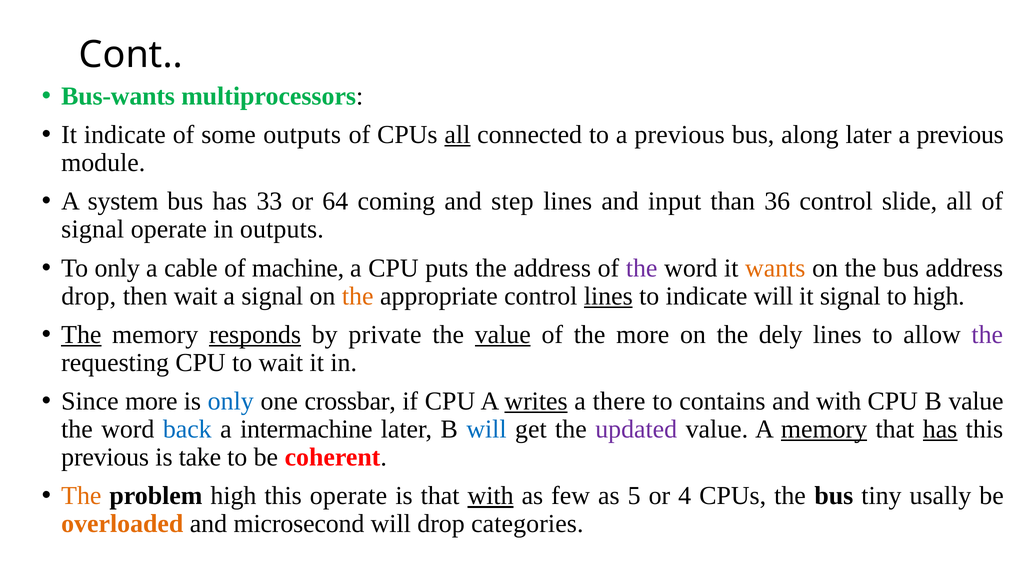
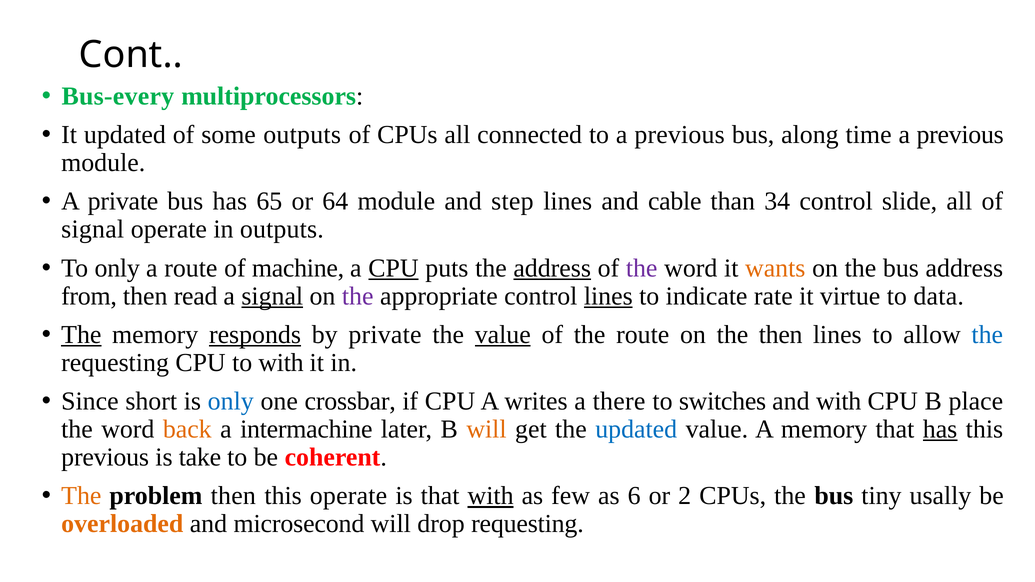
Bus-wants: Bus-wants -> Bus-every (118, 96)
It indicate: indicate -> updated (125, 135)
all underline: present -> none (457, 135)
along later: later -> time (869, 135)
A system: system -> private (123, 202)
33: 33 -> 65 (269, 202)
64 coming: coming -> module (396, 202)
input: input -> cable (675, 202)
36: 36 -> 34 (777, 202)
a cable: cable -> route (191, 268)
CPU underline: none -> present (393, 268)
address underline: none -> present (552, 268)
drop: drop -> from (89, 296)
then wait: wait -> read (196, 296)
signal underline: none -> present (272, 296)
the colour: orange -> purple (358, 296)
indicate will: will -> rate (773, 296)
it signal: signal -> virtue (850, 296)
to high: high -> data (939, 296)
the more: more -> route (643, 335)
the dely: dely -> then (781, 335)
the colour: purple -> blue (987, 335)
to wait: wait -> with (281, 363)
Since more: more -> short (151, 401)
writes underline: present -> none (536, 401)
contains: contains -> switches (723, 401)
B value: value -> place (976, 401)
back colour: blue -> orange (187, 429)
will colour: blue -> orange (486, 429)
updated colour: purple -> blue (636, 429)
memory underline: present -> none (824, 429)
problem high: high -> then (233, 496)
5: 5 -> 6 (634, 496)
4: 4 -> 2 (685, 496)
drop categories: categories -> requesting (527, 524)
